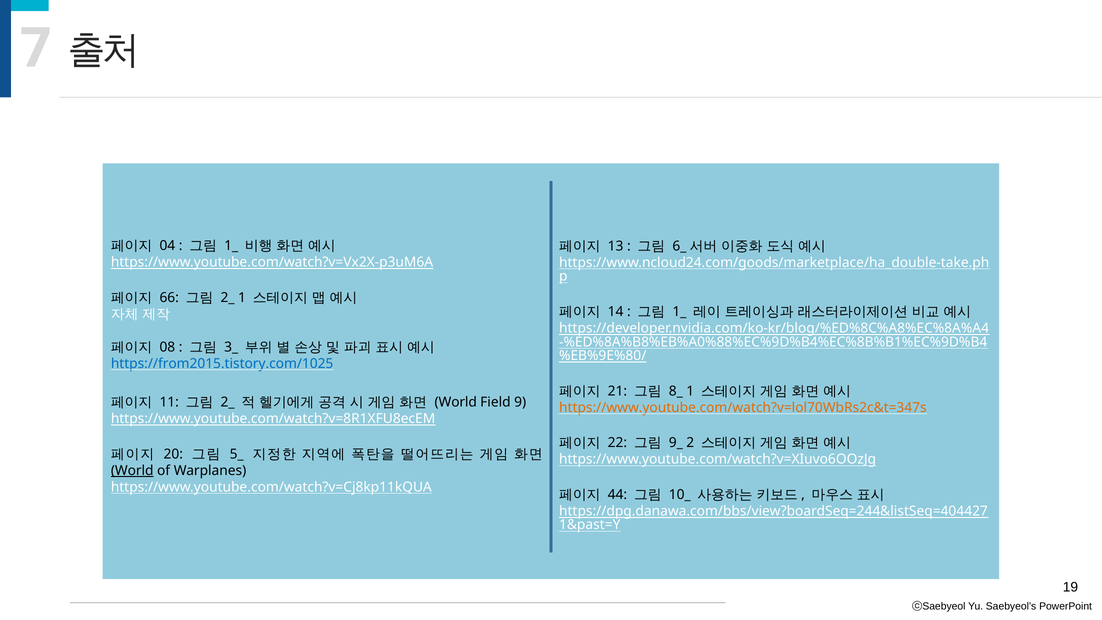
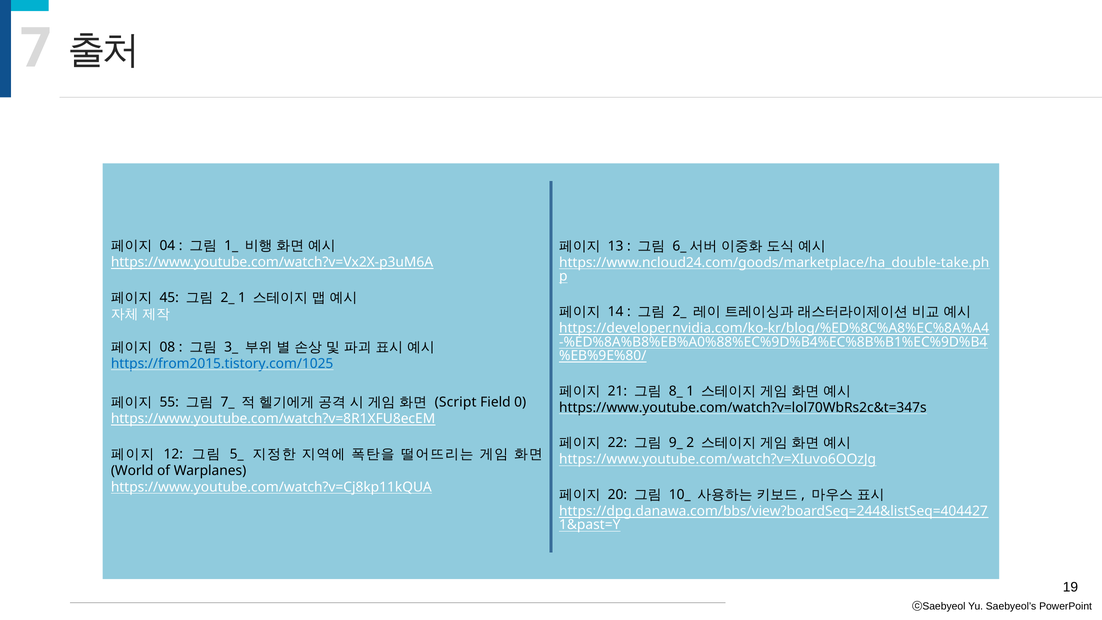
66: 66 -> 45 (169, 297)
1_: 1_ -> 2_ (679, 312)
11: 11 -> 55 (169, 402)
2_: 2_ -> 7_ (228, 402)
World: World -> Script (456, 402)
9: 9 -> 0 (520, 402)
https://www.youtube.com/watch?v=lol70WbRs2c&t=347s colour: orange -> black (743, 407)
20: 20 -> 12 (173, 454)
World underline: present -> none (132, 470)
44: 44 -> 20 (617, 495)
